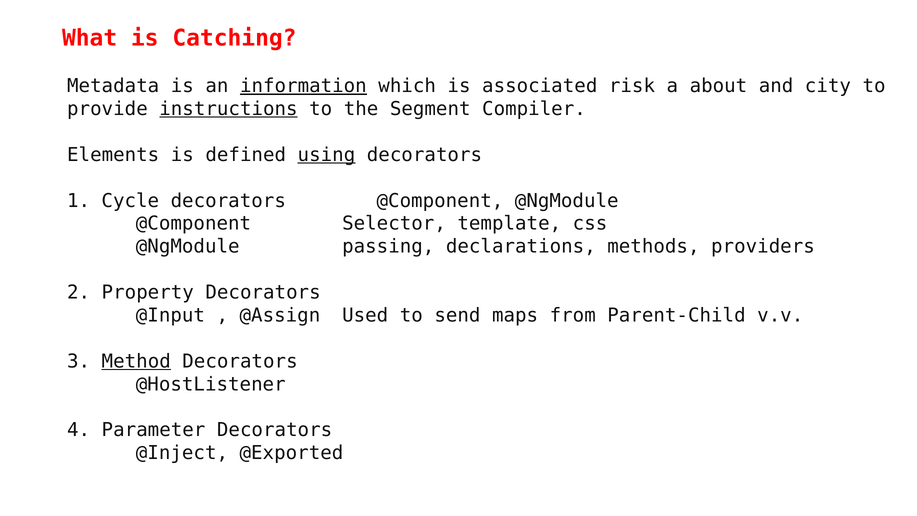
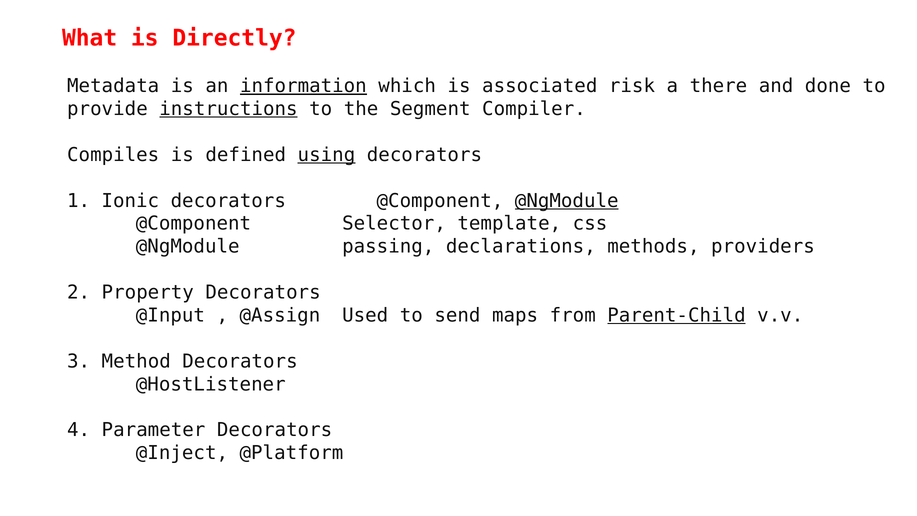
Catching: Catching -> Directly (234, 38)
about: about -> there (718, 86)
city: city -> done (828, 86)
Elements: Elements -> Compiles (113, 155)
Cycle: Cycle -> Ionic (130, 201)
@NgModule underline: none -> present (567, 201)
Parent-Child underline: none -> present (676, 315)
Method underline: present -> none (136, 361)
@Exported: @Exported -> @Platform (291, 453)
